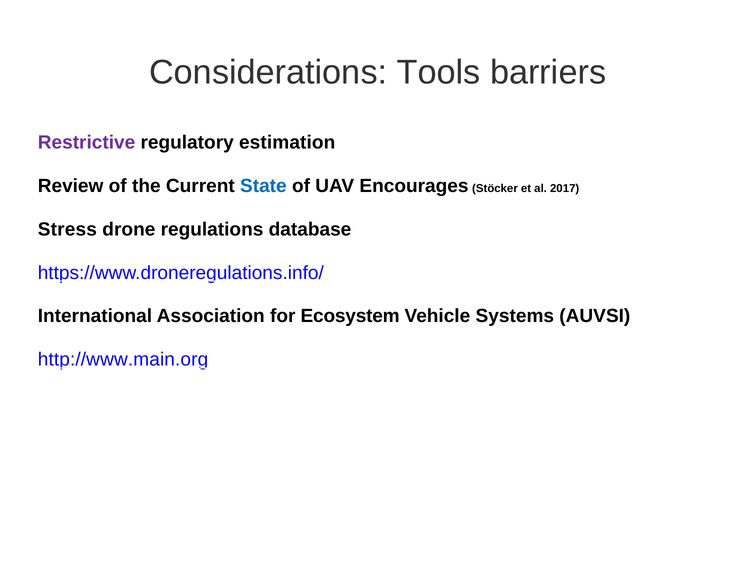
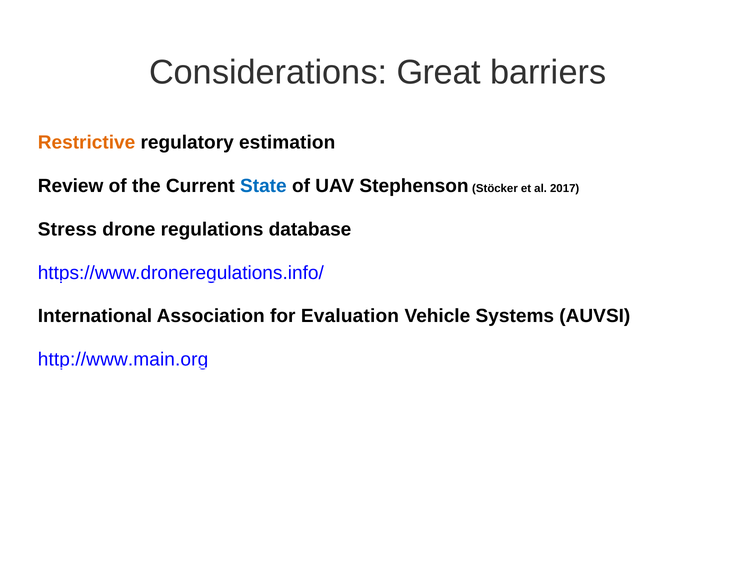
Tools: Tools -> Great (439, 72)
Restrictive colour: purple -> orange (87, 142)
Encourages: Encourages -> Stephenson (414, 186)
Ecosystem: Ecosystem -> Evaluation (350, 316)
